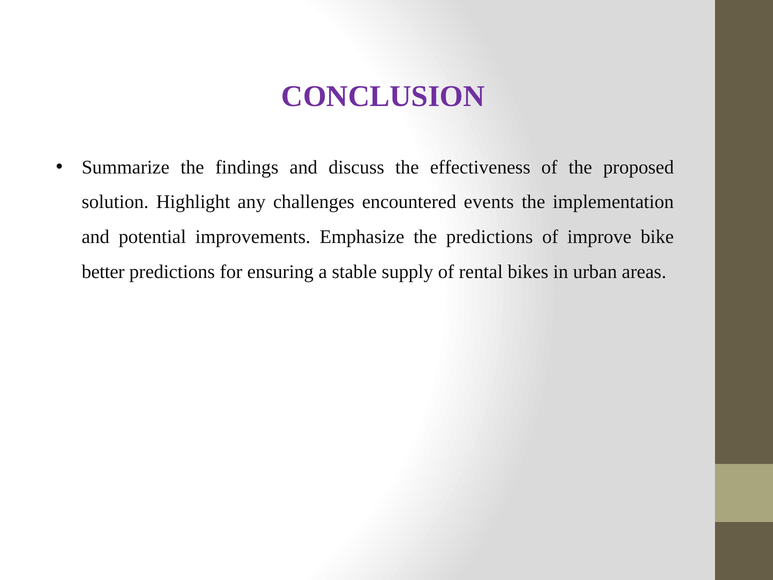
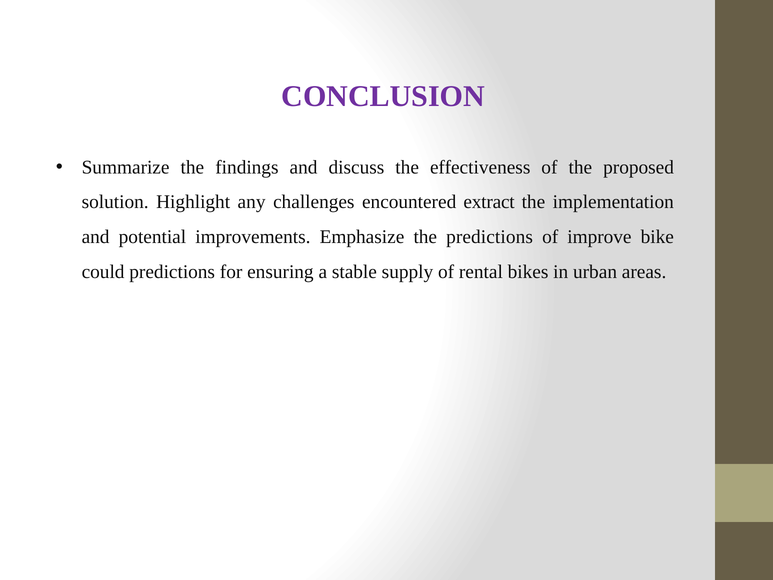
events: events -> extract (489, 202)
better: better -> could (103, 272)
